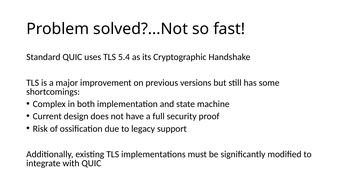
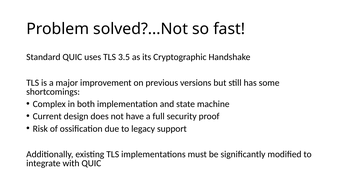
5.4: 5.4 -> 3.5 (124, 57)
